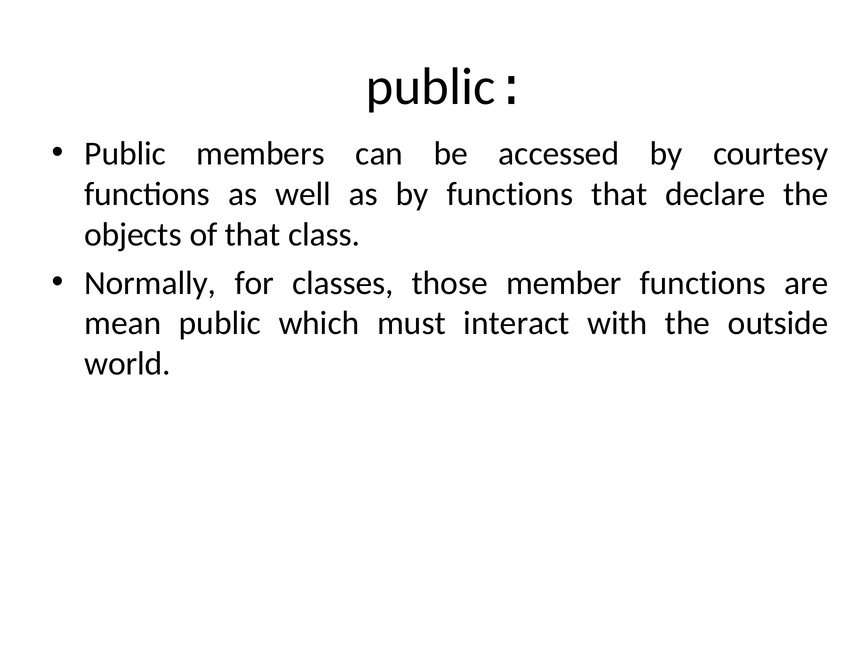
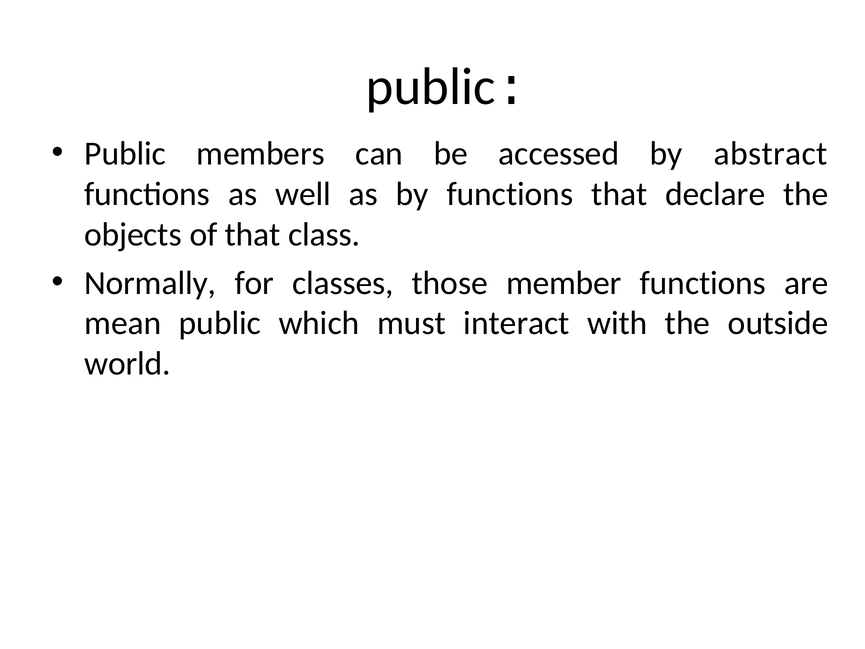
courtesy: courtesy -> abstract (771, 154)
